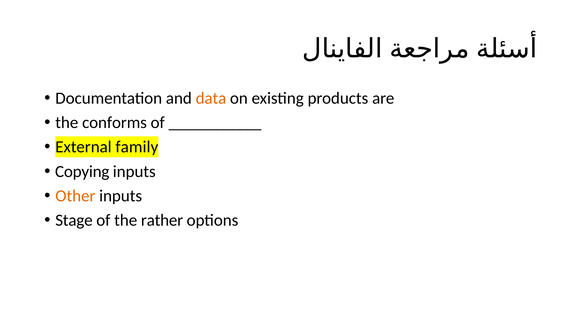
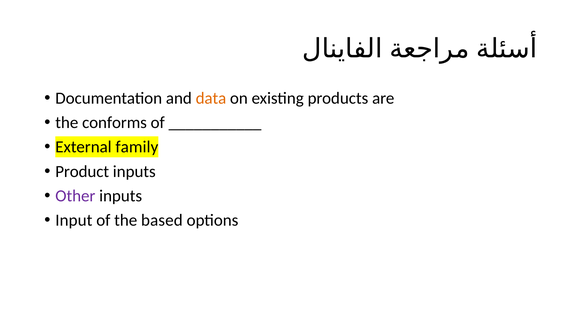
Copying: Copying -> Product (82, 172)
Other colour: orange -> purple (75, 196)
Stage: Stage -> Input (74, 220)
rather: rather -> based (162, 220)
